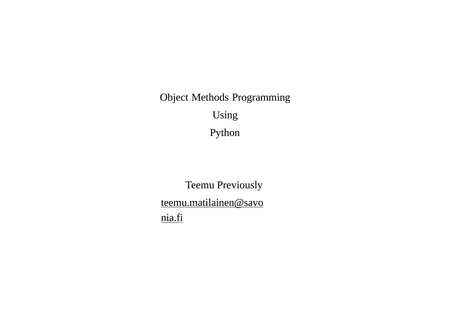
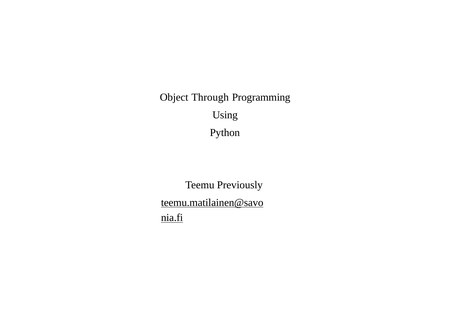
Methods: Methods -> Through (210, 98)
